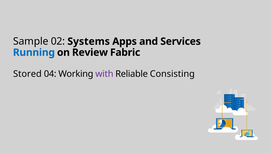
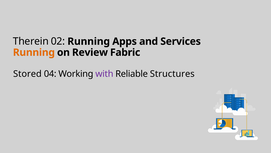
Sample: Sample -> Therein (31, 41)
02 Systems: Systems -> Running (89, 41)
Running colour: blue -> orange (34, 52)
Consisting: Consisting -> Structures (172, 74)
